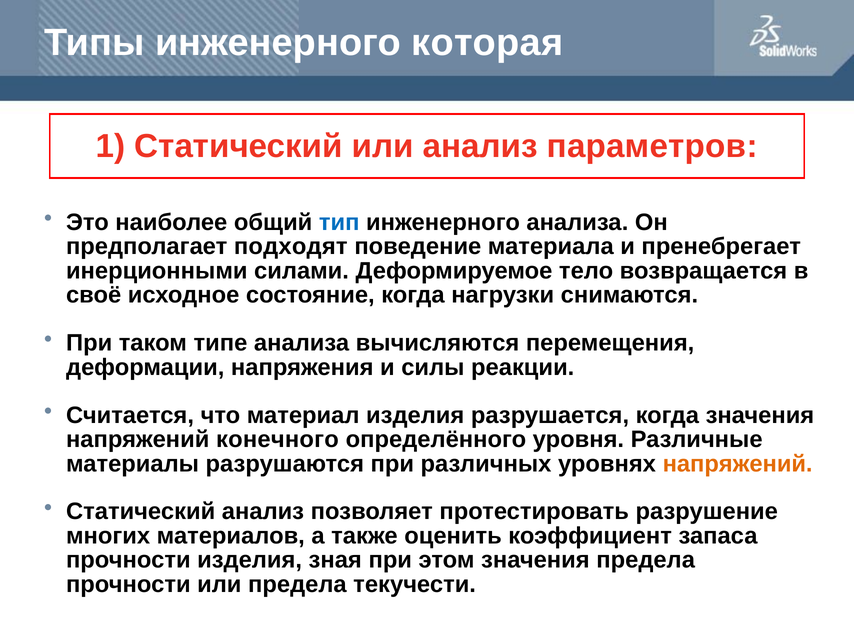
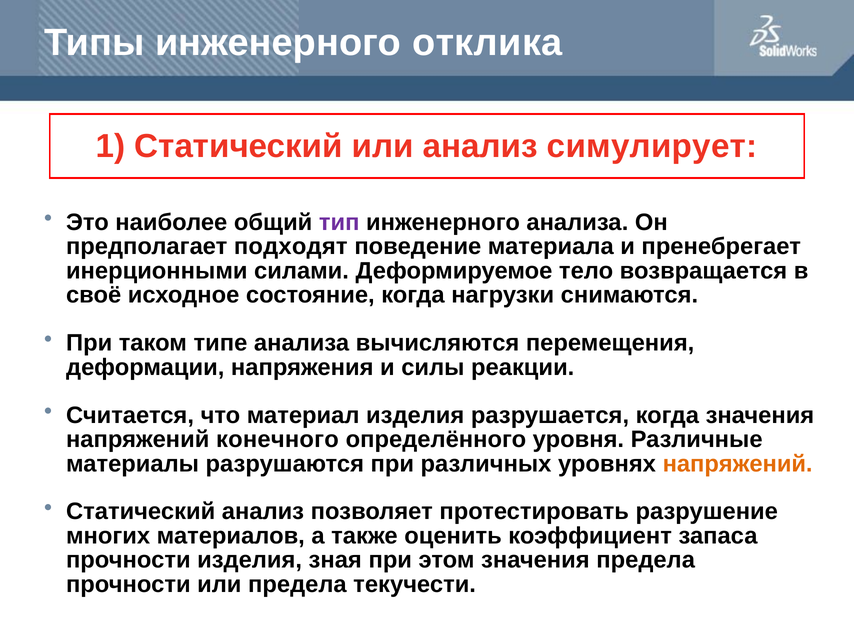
которая: которая -> отклика (487, 43)
параметров: параметров -> симулирует (652, 146)
тип colour: blue -> purple (339, 222)
